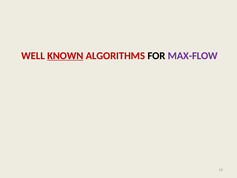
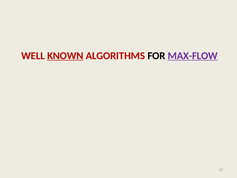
MAX-FLOW underline: none -> present (193, 56)
